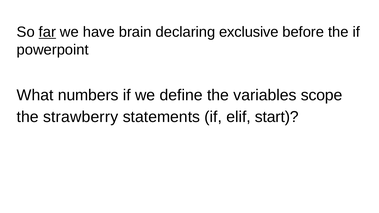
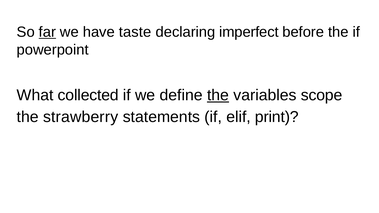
brain: brain -> taste (135, 32)
exclusive: exclusive -> imperfect (249, 32)
numbers: numbers -> collected (88, 95)
the underline: none -> present (218, 95)
start: start -> print (277, 117)
